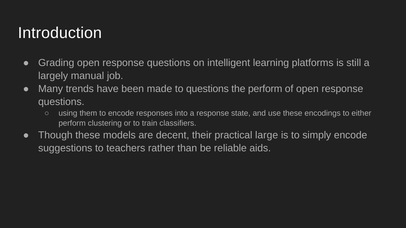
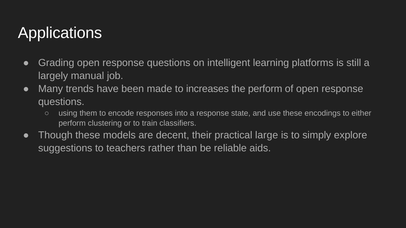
Introduction: Introduction -> Applications (60, 33)
to questions: questions -> increases (207, 89)
simply encode: encode -> explore (351, 135)
